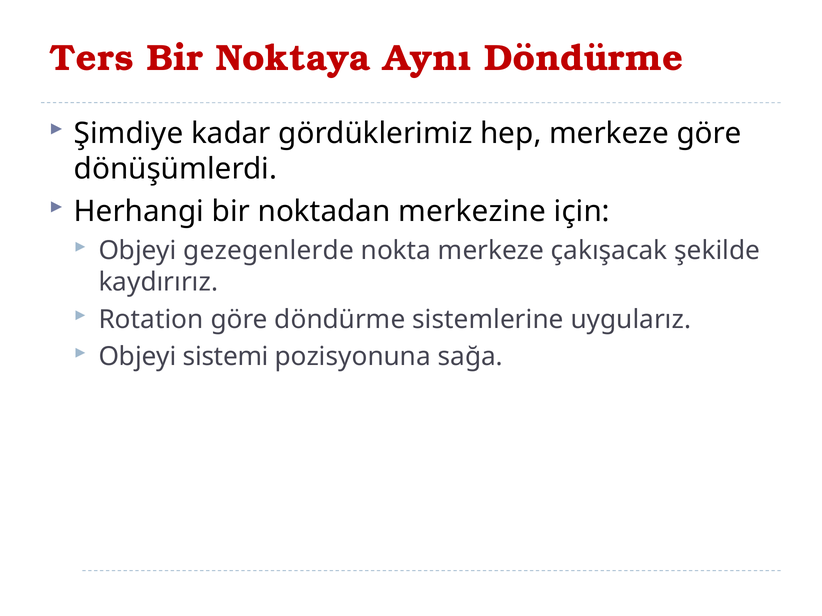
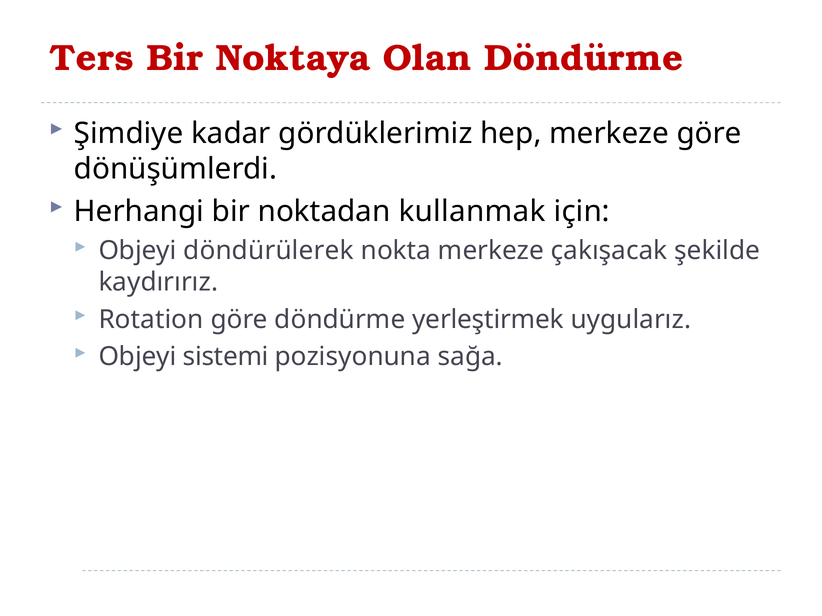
Aynı: Aynı -> Olan (427, 58)
merkezine: merkezine -> kullanmak (472, 212)
gezegenlerde: gezegenlerde -> döndürülerek (269, 251)
sistemlerine: sistemlerine -> yerleştirmek (488, 320)
